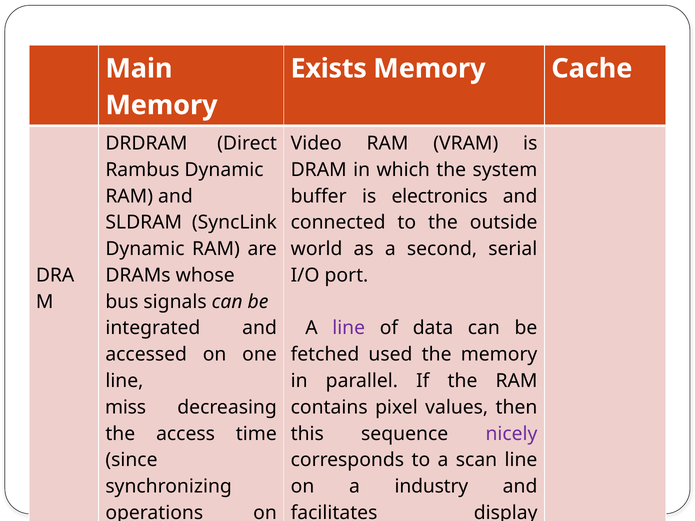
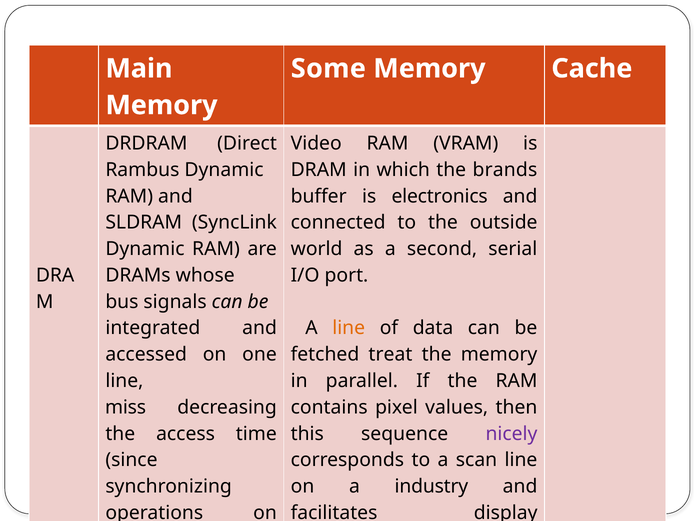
Exists: Exists -> Some (328, 69)
system: system -> brands (505, 170)
line colour: purple -> orange (349, 328)
used: used -> treat (390, 355)
